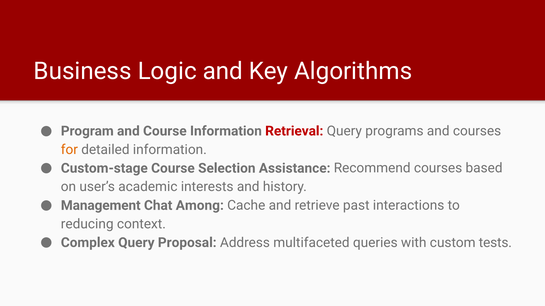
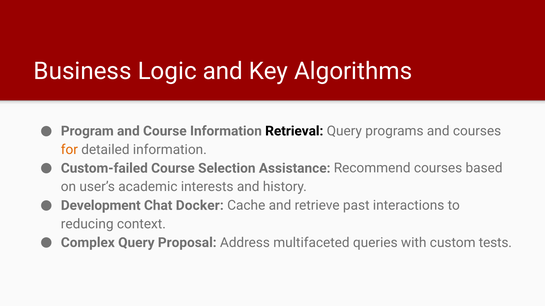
Retrieval colour: red -> black (294, 131)
Custom-stage: Custom-stage -> Custom-failed (104, 168)
Management: Management -> Development (101, 206)
Among: Among -> Docker (200, 206)
